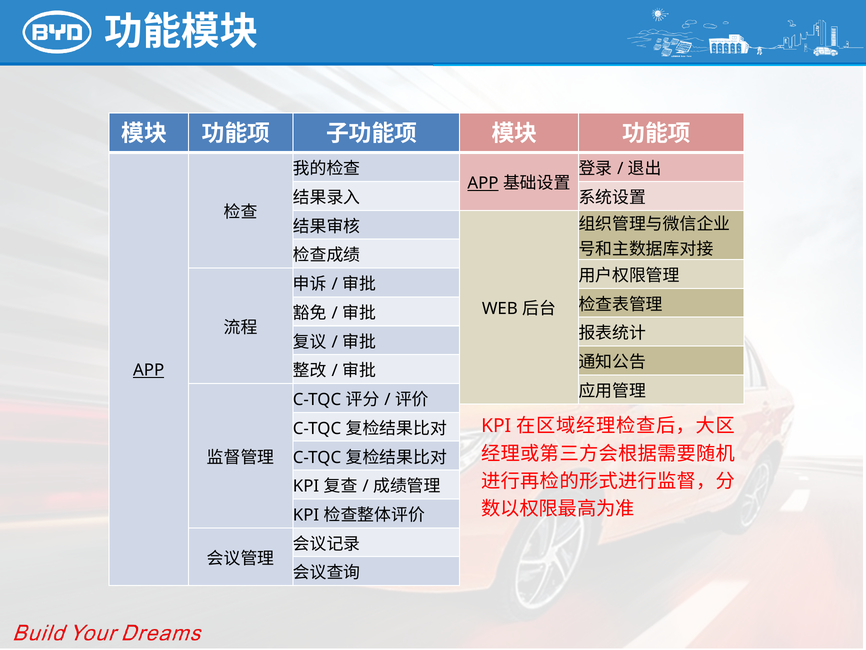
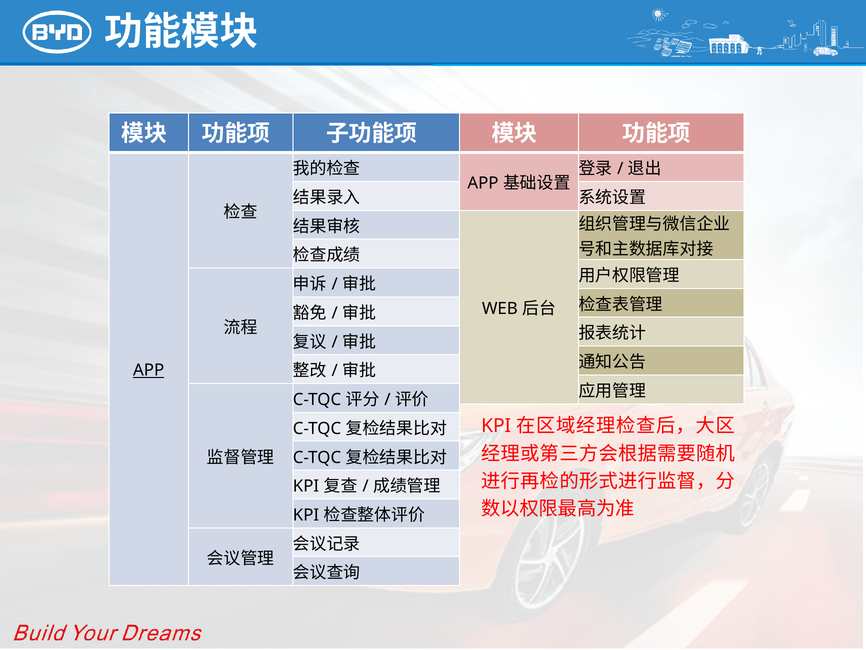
APP underline: present -> none (483, 183)
